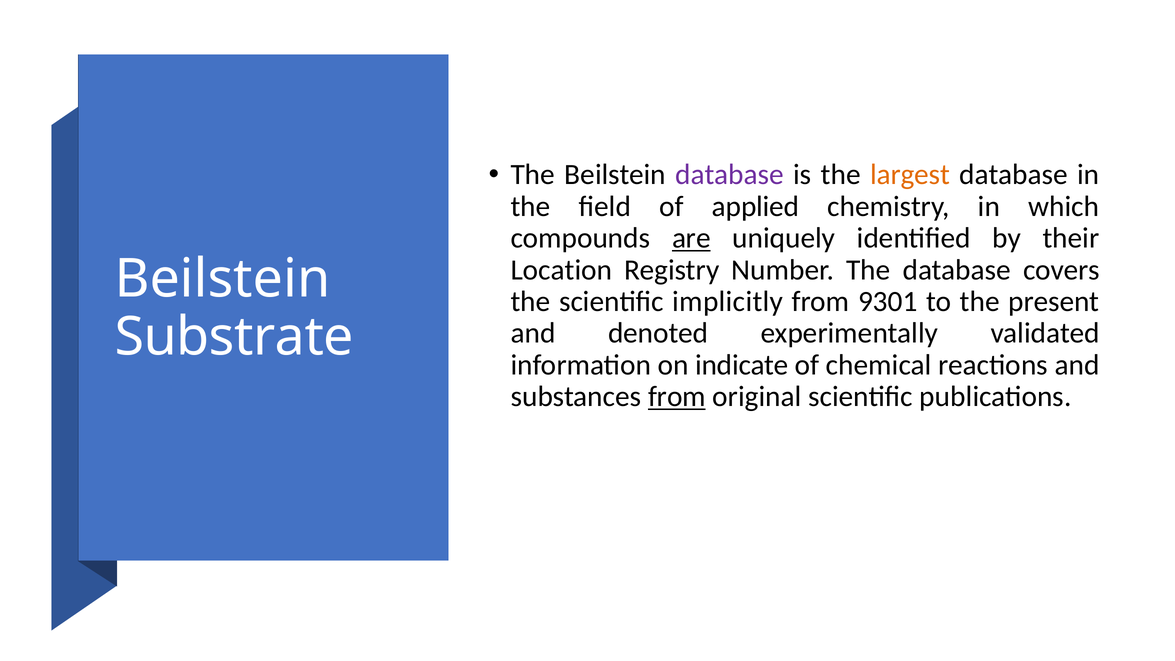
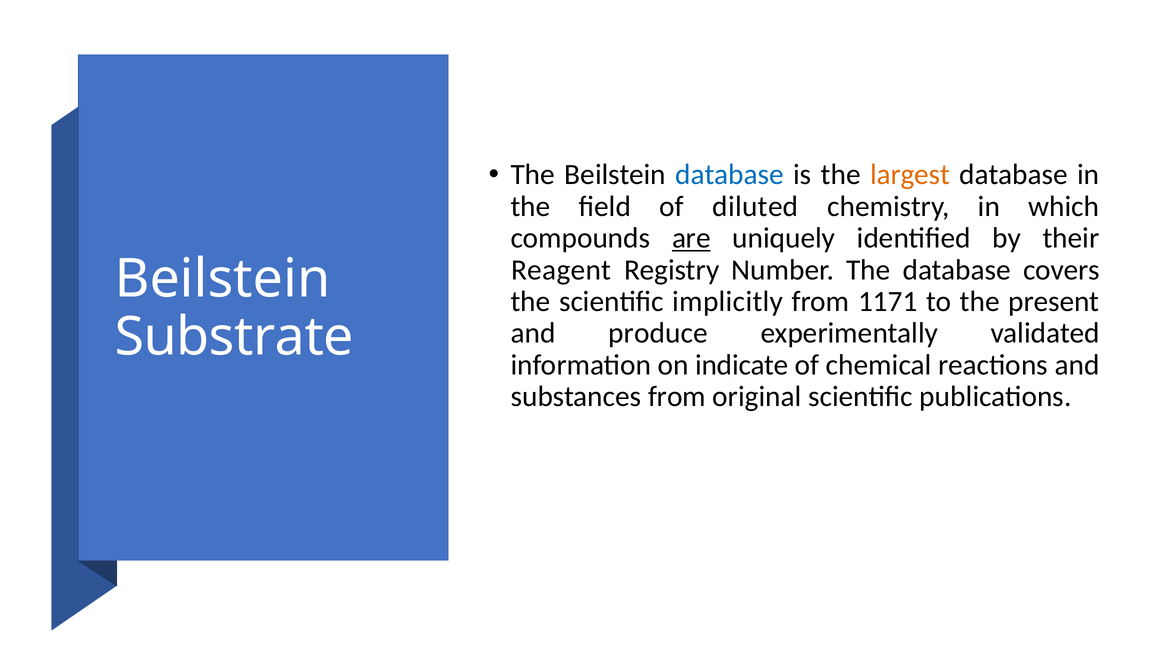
database colour: purple -> blue (730, 175)
applied: applied -> diluted (755, 206)
Location: Location -> Reagent (561, 270)
9301: 9301 -> 1171 (888, 302)
denoted: denoted -> produce (658, 333)
from underline: present -> none (677, 397)
